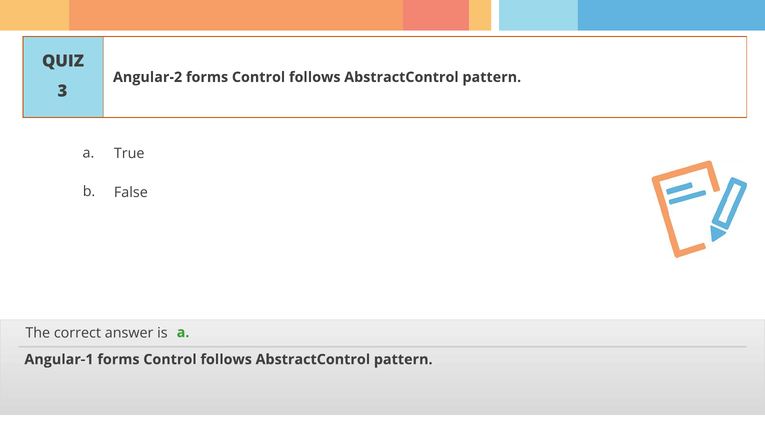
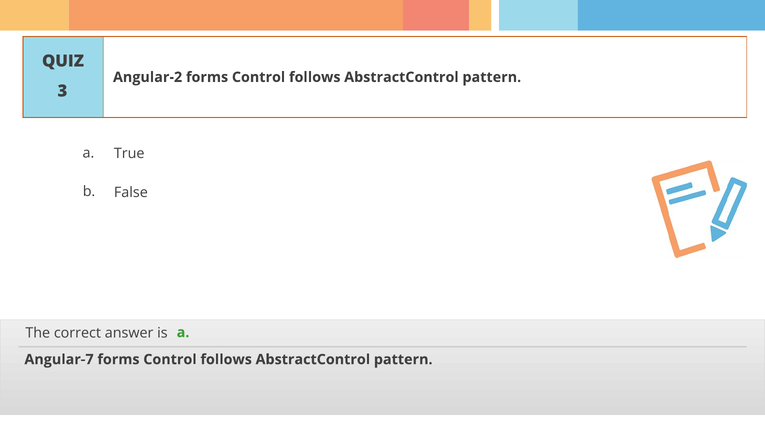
Angular-1: Angular-1 -> Angular-7 (59, 360)
